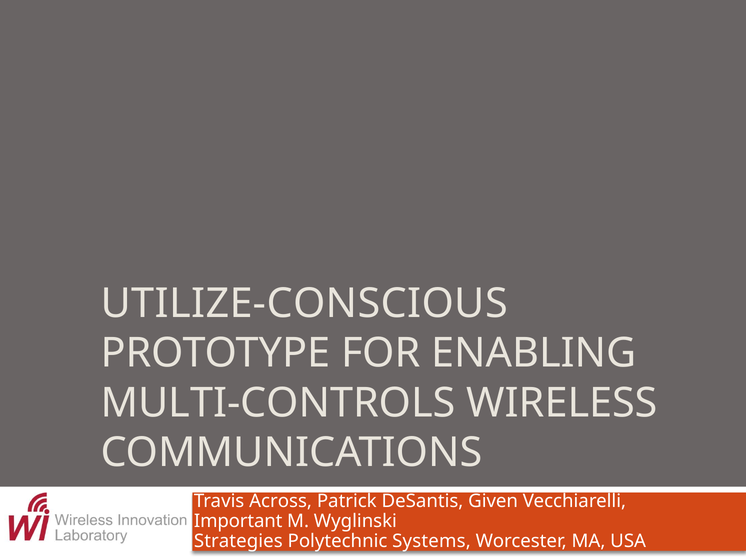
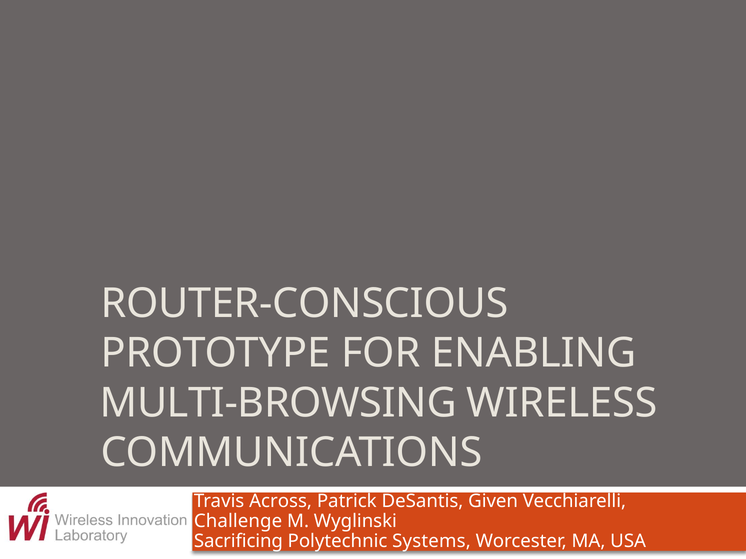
UTILIZE-CONSCIOUS: UTILIZE-CONSCIOUS -> ROUTER-CONSCIOUS (305, 304)
MULTI-CONTROLS: MULTI-CONTROLS -> MULTI-BROWSING (278, 403)
Important: Important -> Challenge (238, 521)
Strategies: Strategies -> Sacrificing (238, 542)
